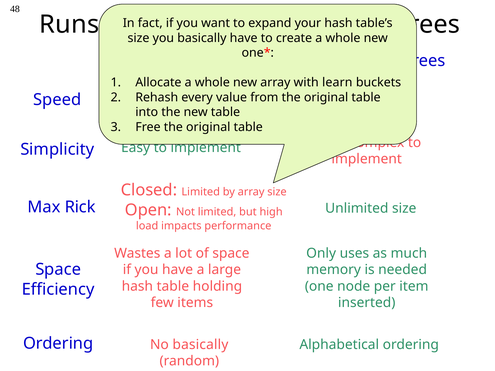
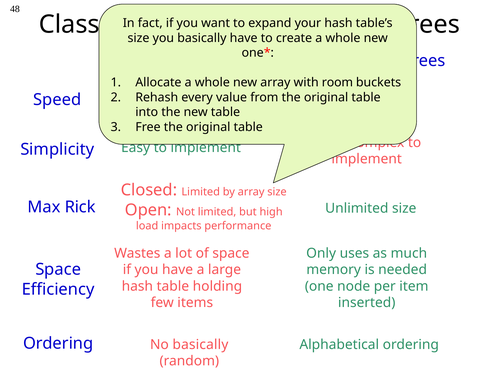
Runs: Runs -> Class (69, 24)
learn: learn -> room (337, 83)
